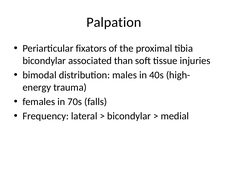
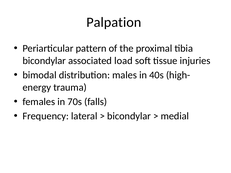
fixators: fixators -> pattern (91, 48)
than: than -> load (123, 61)
